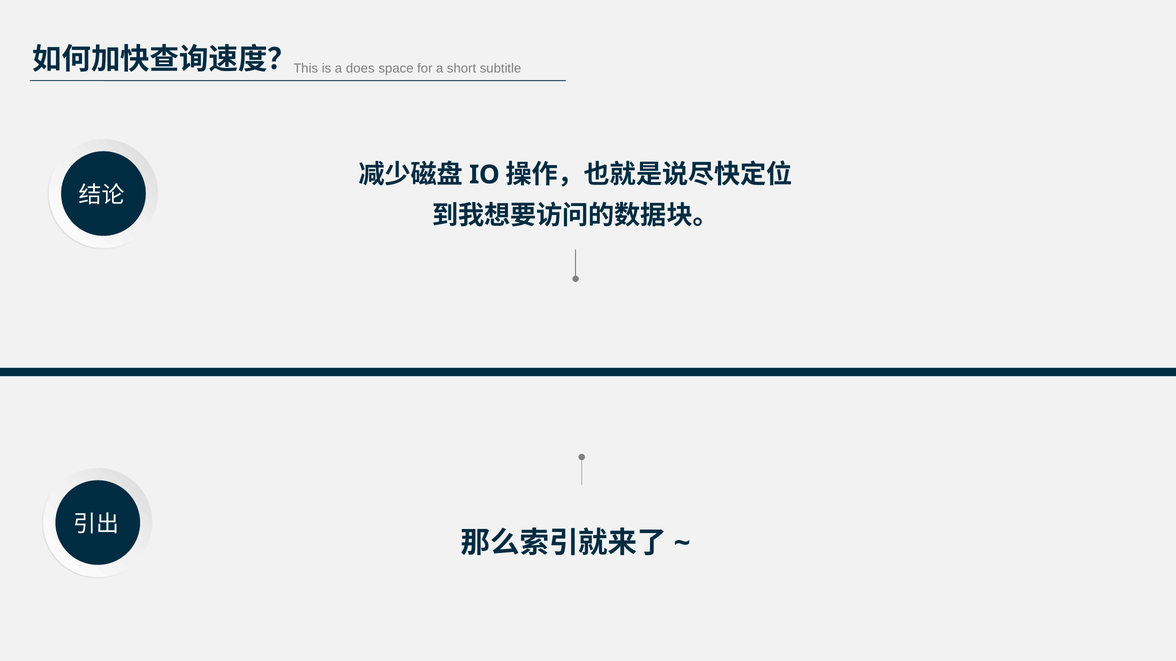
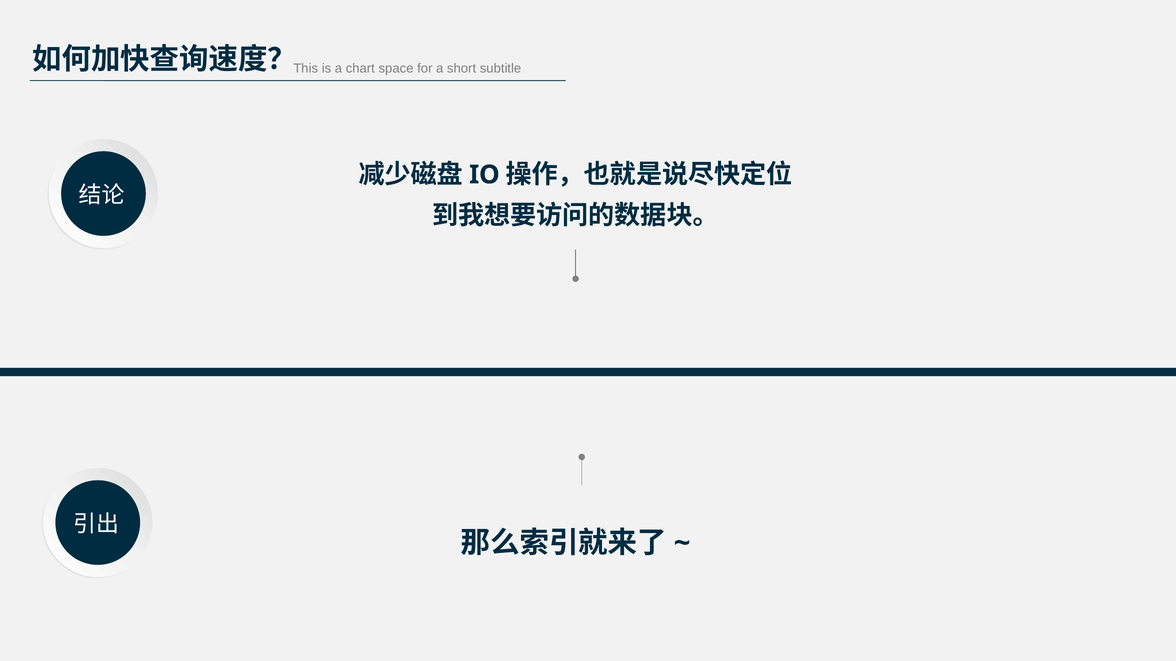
does: does -> chart (360, 69)
